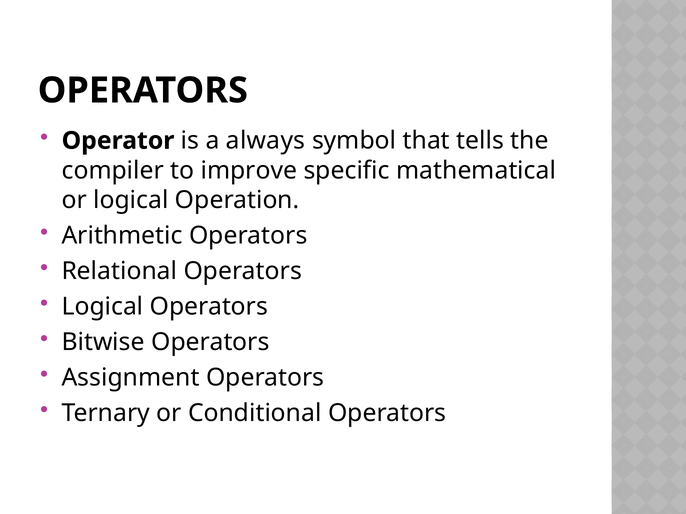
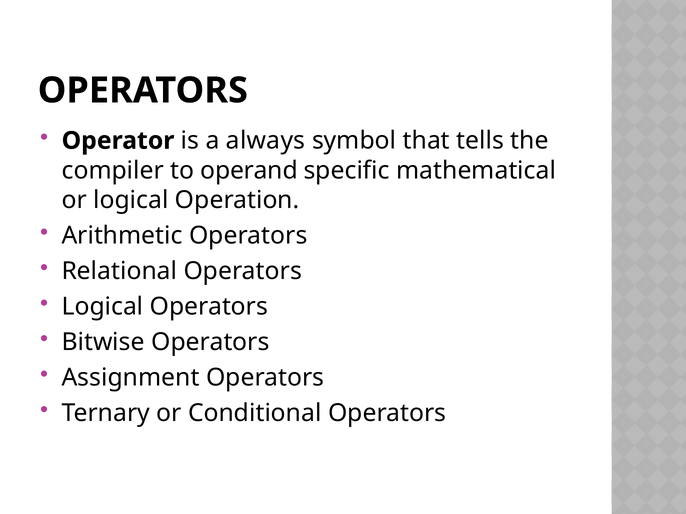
improve: improve -> operand (249, 171)
